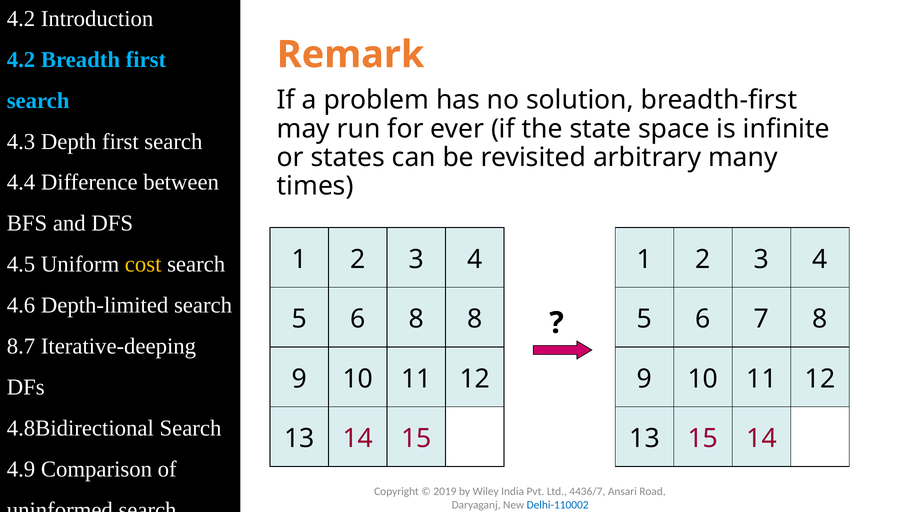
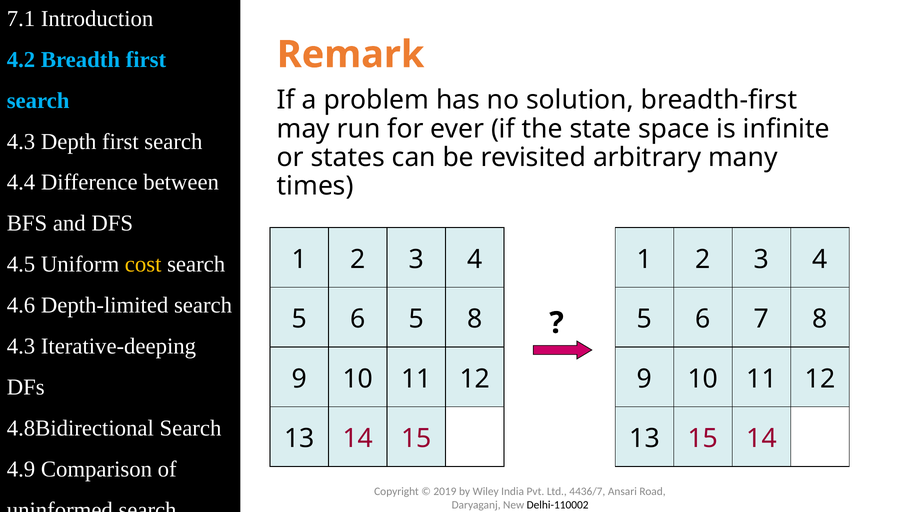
4.2: 4.2 -> 7.1 (21, 19)
6 8: 8 -> 5 (416, 319)
8.7: 8.7 -> 4.3 (21, 346)
Delhi-110002 colour: blue -> black (558, 505)
